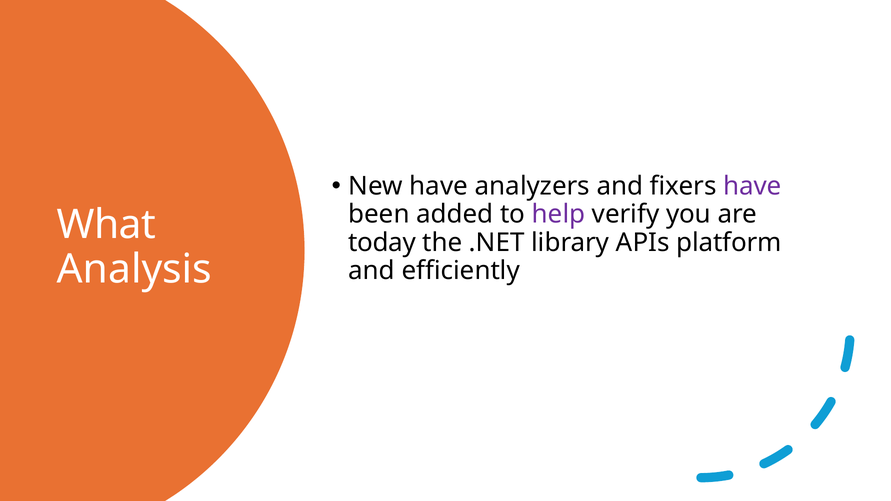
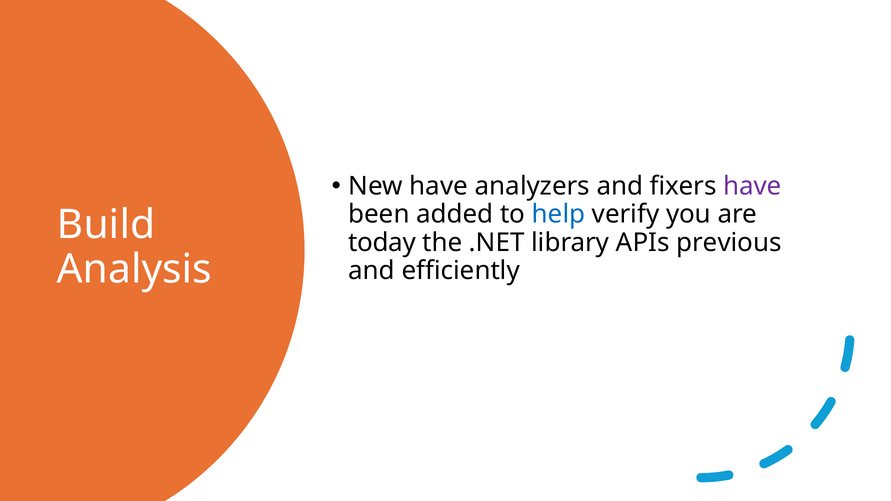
help colour: purple -> blue (559, 214)
What: What -> Build (106, 225)
platform: platform -> previous (729, 243)
